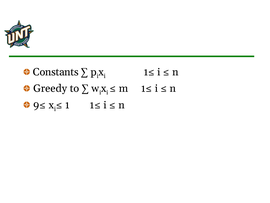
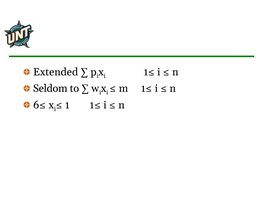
Constants: Constants -> Extended (56, 72)
Greedy: Greedy -> Seldom (50, 88)
9≤: 9≤ -> 6≤ (40, 105)
